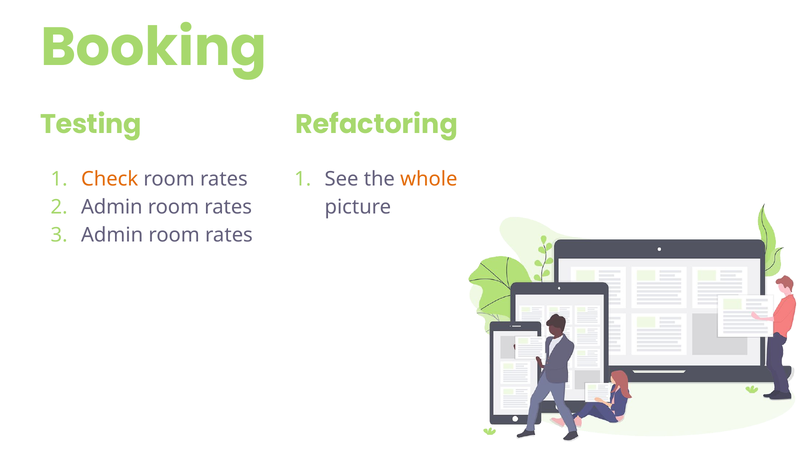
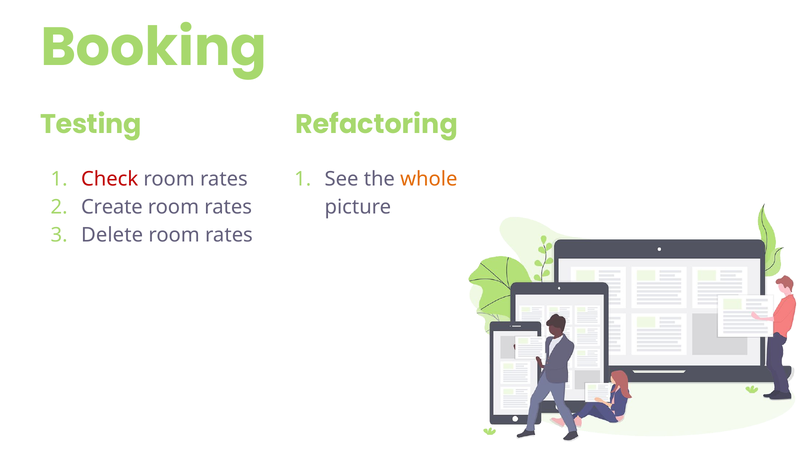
Check colour: orange -> red (110, 179)
Admin: Admin -> Create (112, 207)
Admin: Admin -> Delete (112, 235)
